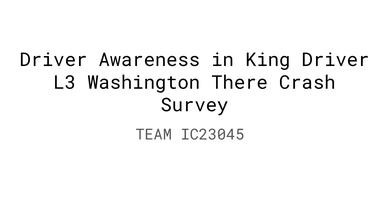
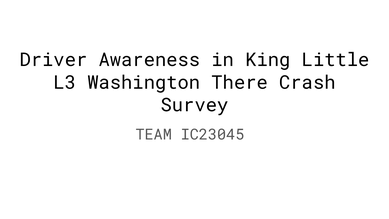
King Driver: Driver -> Little (336, 60)
